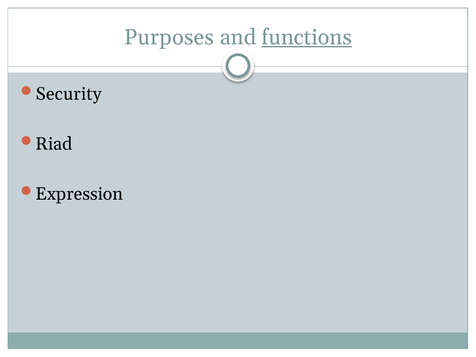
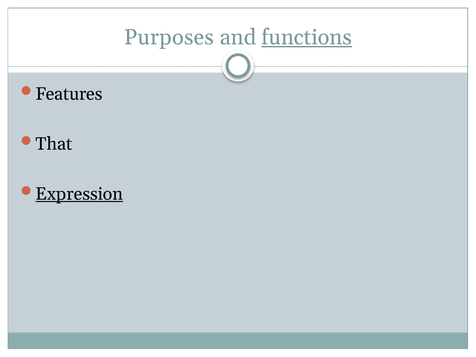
Security: Security -> Features (69, 94)
Riad: Riad -> That (54, 144)
Expression underline: none -> present (79, 194)
